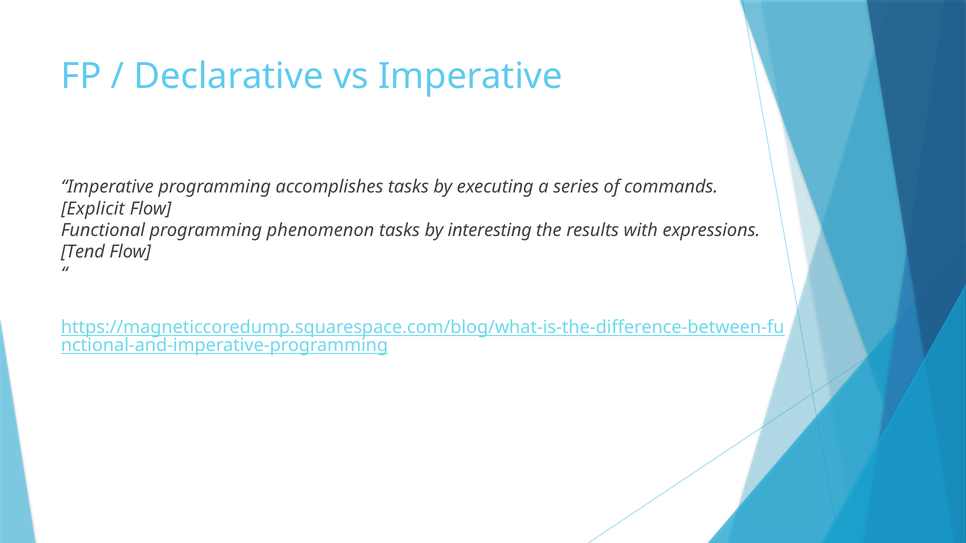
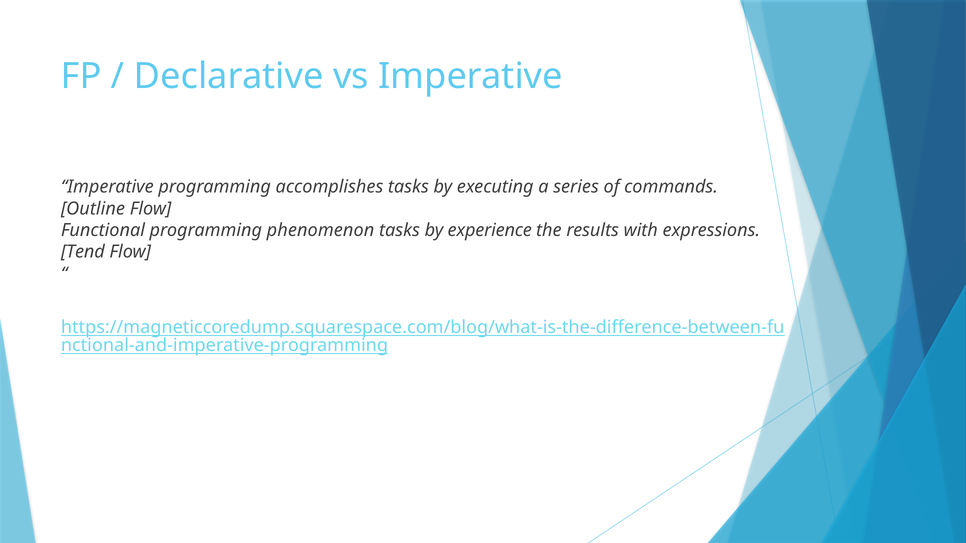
Explicit: Explicit -> Outline (93, 209)
interesting: interesting -> experience (490, 230)
